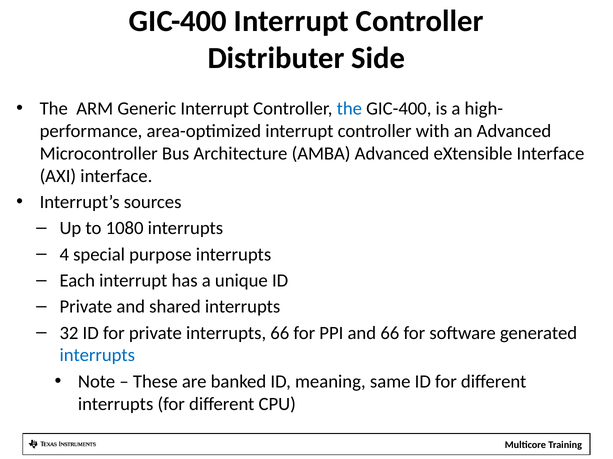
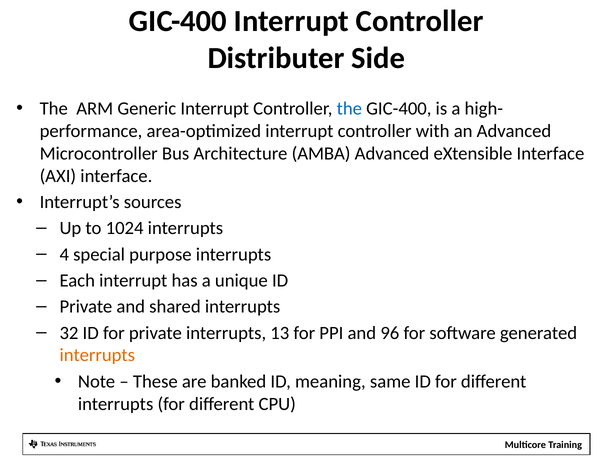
1080: 1080 -> 1024 (125, 229)
interrupts 66: 66 -> 13 (280, 333)
and 66: 66 -> 96 (390, 333)
interrupts colour: blue -> orange (97, 356)
